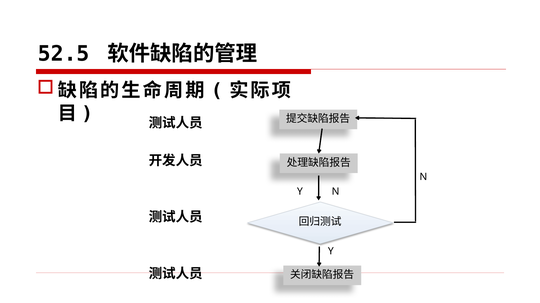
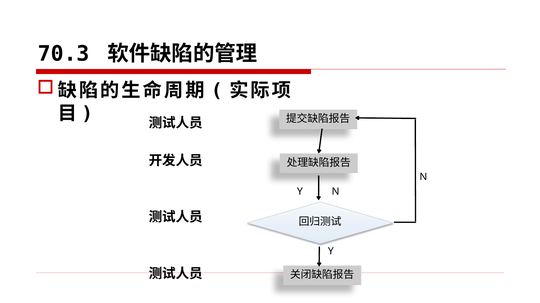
52.5: 52.5 -> 70.3 (64, 54)
